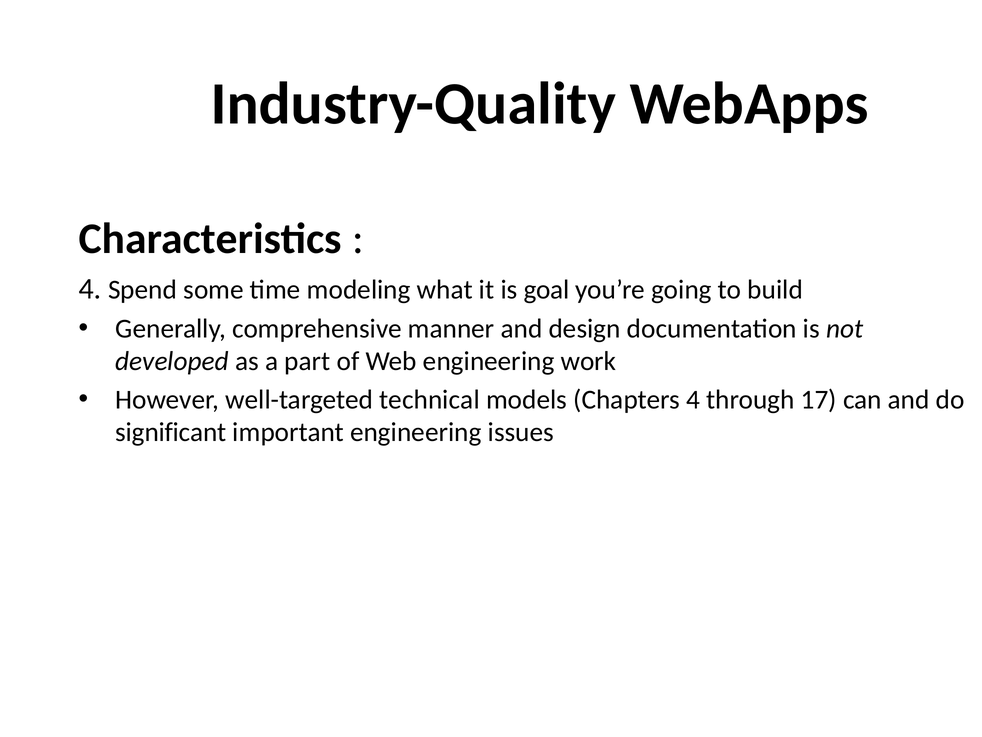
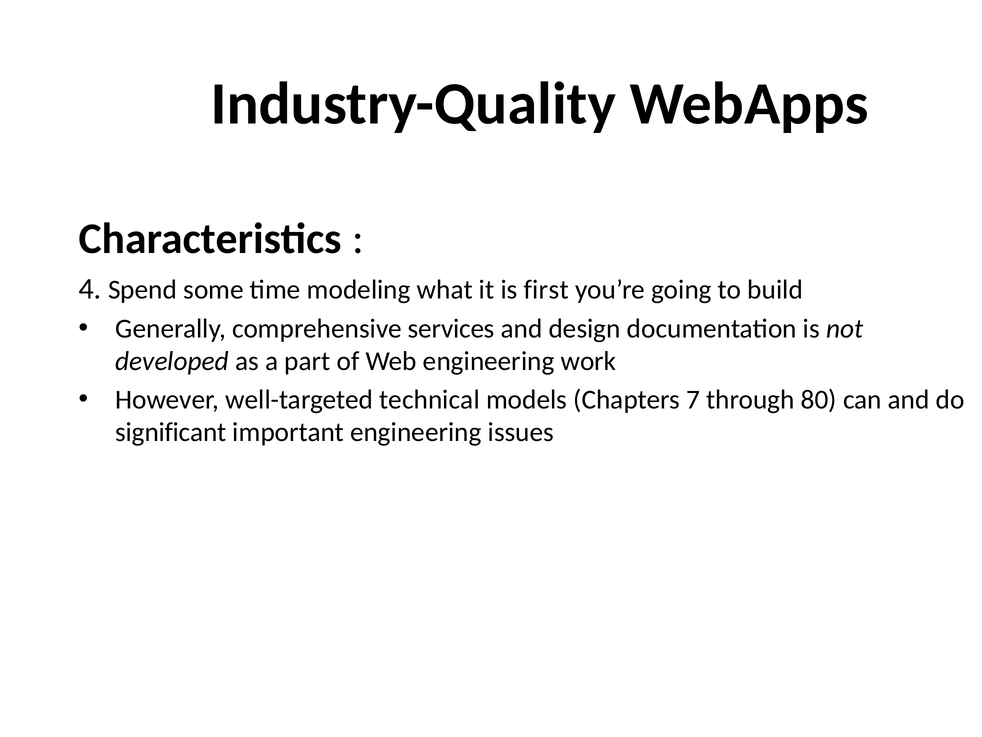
goal: goal -> first (546, 290)
manner: manner -> services (451, 328)
Chapters 4: 4 -> 7 (693, 399)
17: 17 -> 80 (819, 399)
